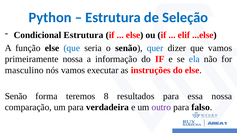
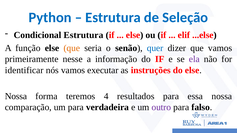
que colour: blue -> orange (72, 48)
primeiramente nossa: nossa -> nesse (73, 59)
ela colour: blue -> purple (194, 59)
masculino: masculino -> identificar (24, 70)
Senão: Senão -> Nossa (16, 96)
8: 8 -> 4 (106, 96)
